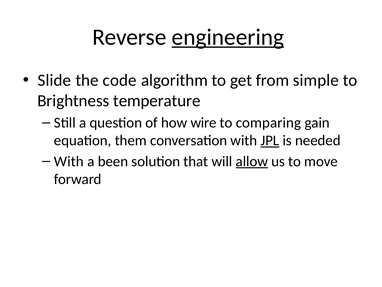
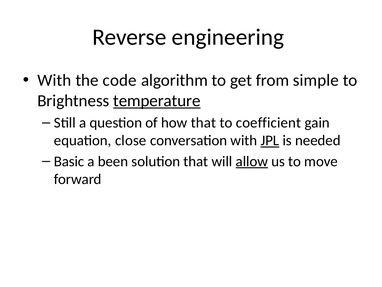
engineering underline: present -> none (228, 37)
Slide: Slide -> With (54, 80)
temperature underline: none -> present (157, 101)
how wire: wire -> that (203, 122)
comparing: comparing -> coefficient (268, 122)
them: them -> close (131, 140)
With: With -> Basic (69, 161)
